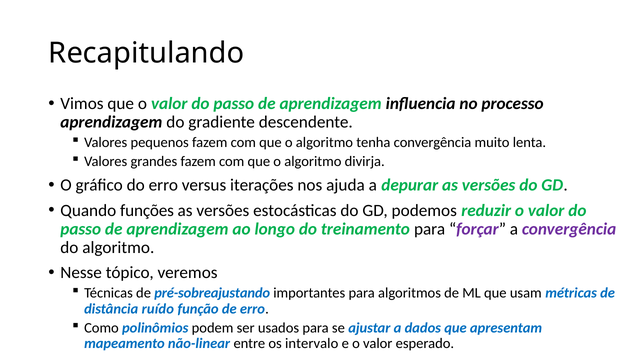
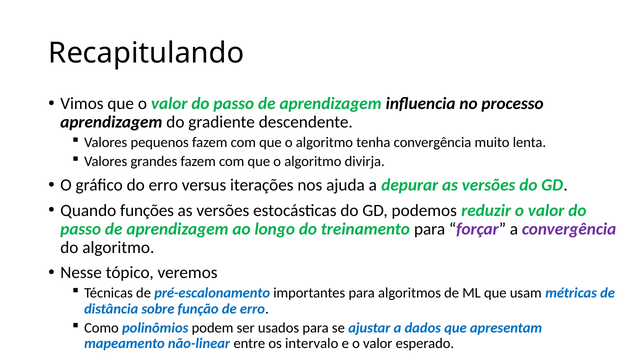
pré-sobreajustando: pré-sobreajustando -> pré-escalonamento (212, 293)
ruído: ruído -> sobre (158, 309)
